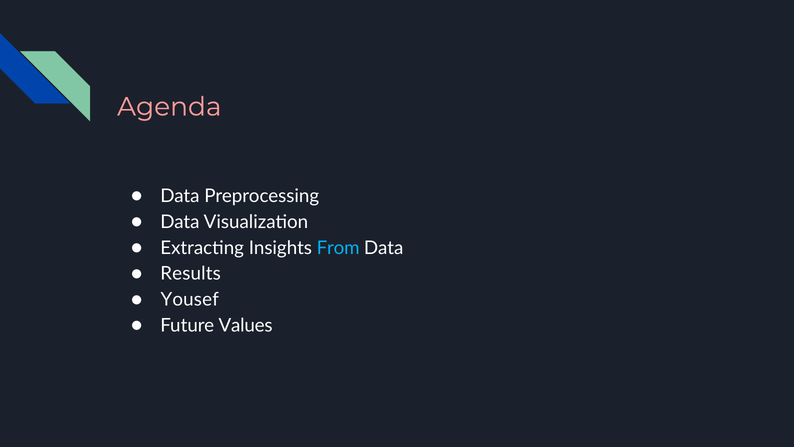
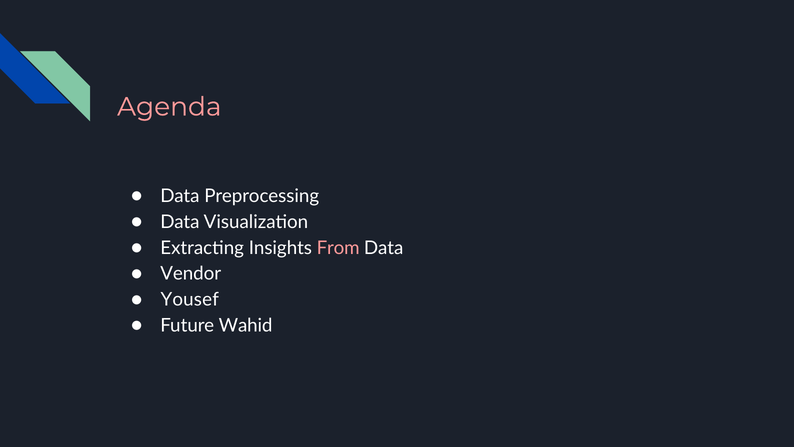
From colour: light blue -> pink (338, 248)
Results: Results -> Vendor (191, 274)
Values: Values -> Wahid (246, 325)
